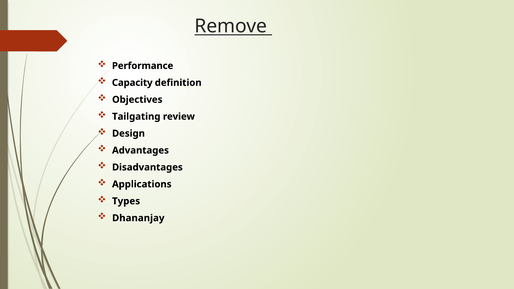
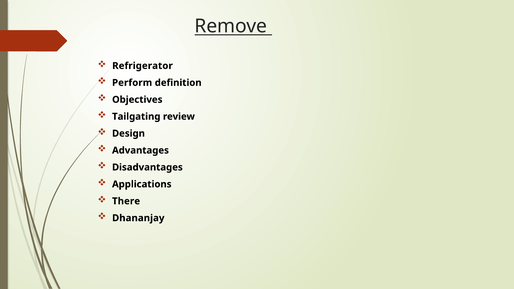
Performance: Performance -> Refrigerator (143, 66)
Capacity: Capacity -> Perform (132, 83)
Types: Types -> There (126, 201)
